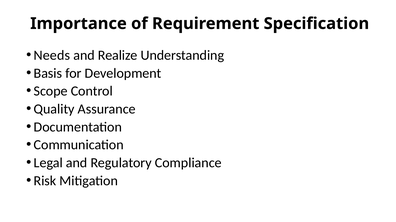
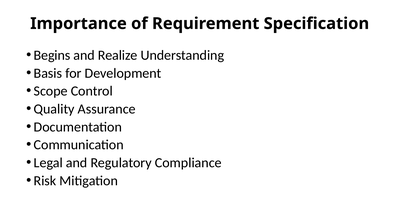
Needs: Needs -> Begins (52, 55)
